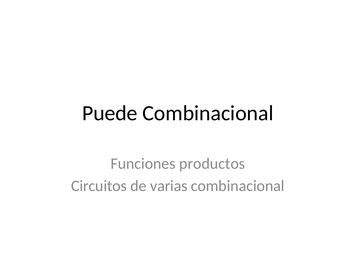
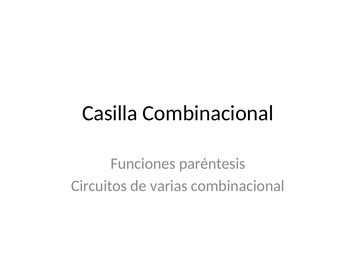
Puede: Puede -> Casilla (110, 113)
productos: productos -> paréntesis (212, 164)
